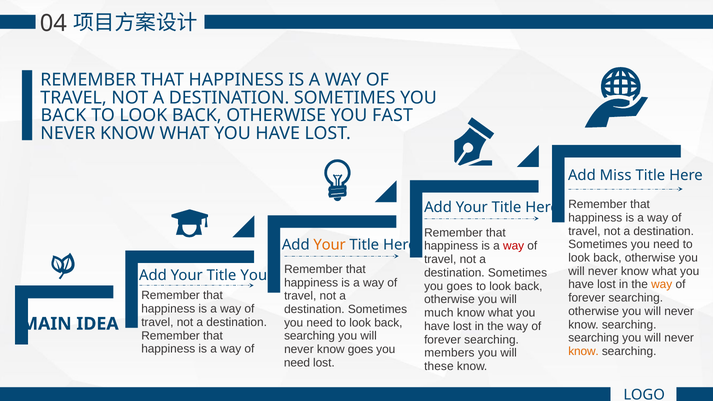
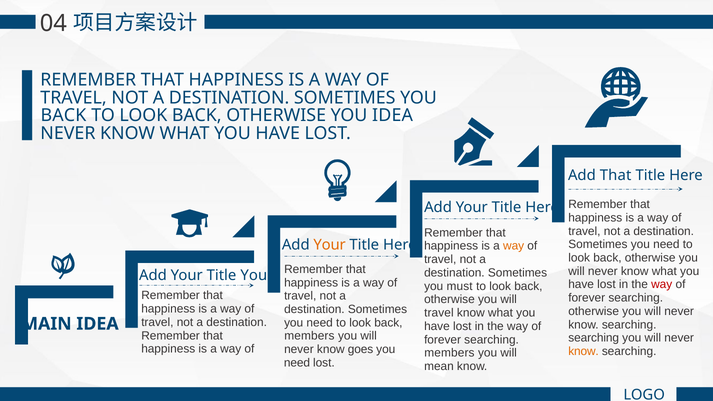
YOU FAST: FAST -> IDEA (393, 116)
Add Miss: Miss -> That (616, 176)
way colour: red -> orange (514, 246)
way colour: orange -> red (662, 285)
you goes: goes -> must (460, 286)
much: much -> travel (439, 313)
searching: searching -> members (309, 336)
these: these -> mean (439, 366)
